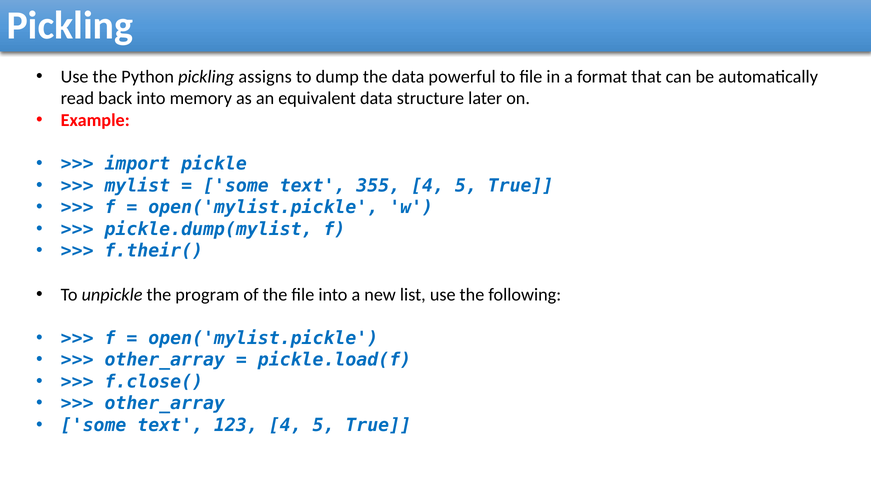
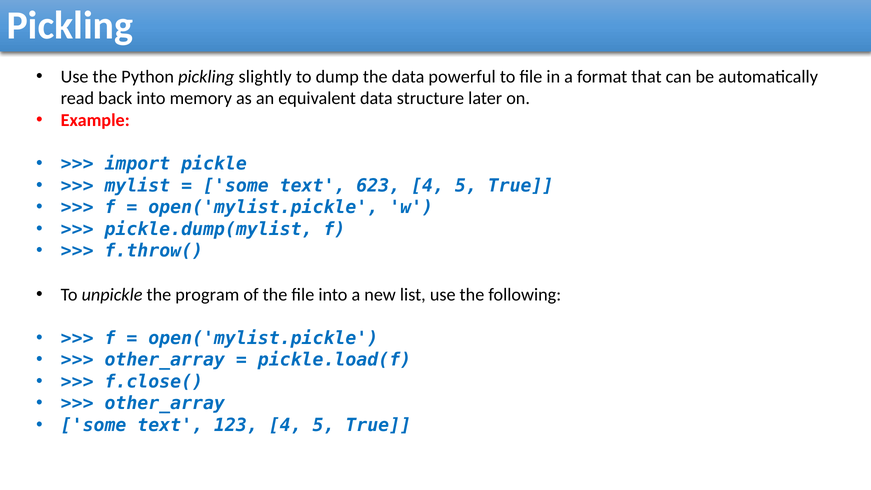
assigns: assigns -> slightly (265, 77)
355: 355 -> 623 (378, 186)
f.their(: f.their( -> f.throw( (154, 251)
